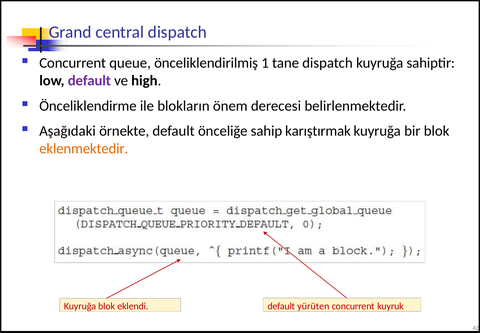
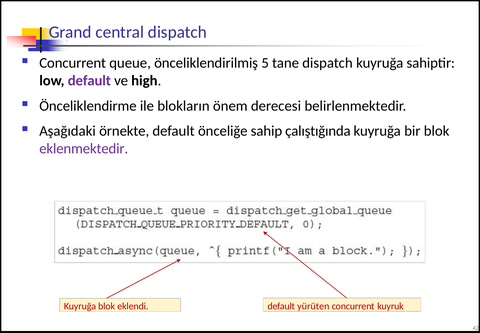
1: 1 -> 5 (265, 63)
karıştırmak: karıştırmak -> çalıştığında (318, 131)
eklenmektedir colour: orange -> purple (84, 149)
